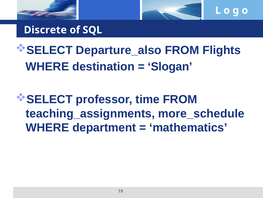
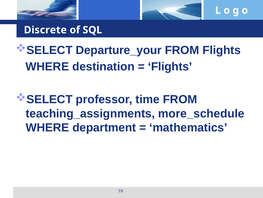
Departure_also: Departure_also -> Departure_your (119, 50)
Slogan: Slogan -> Flights (170, 66)
